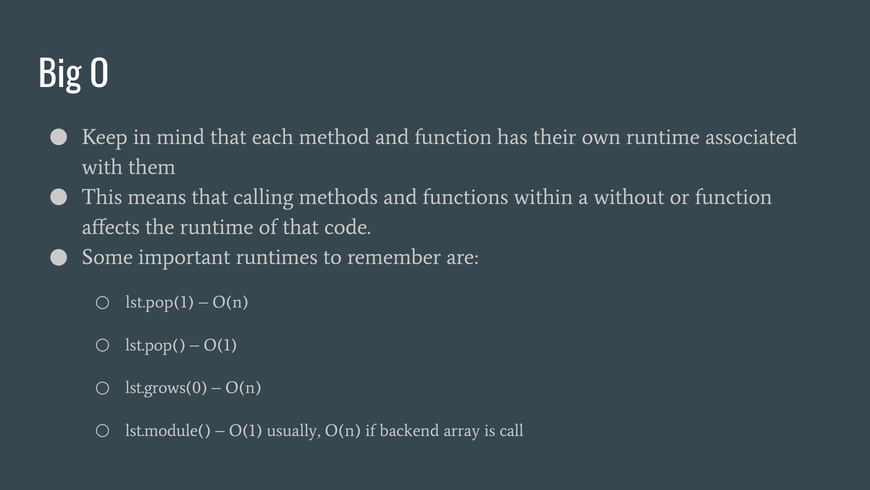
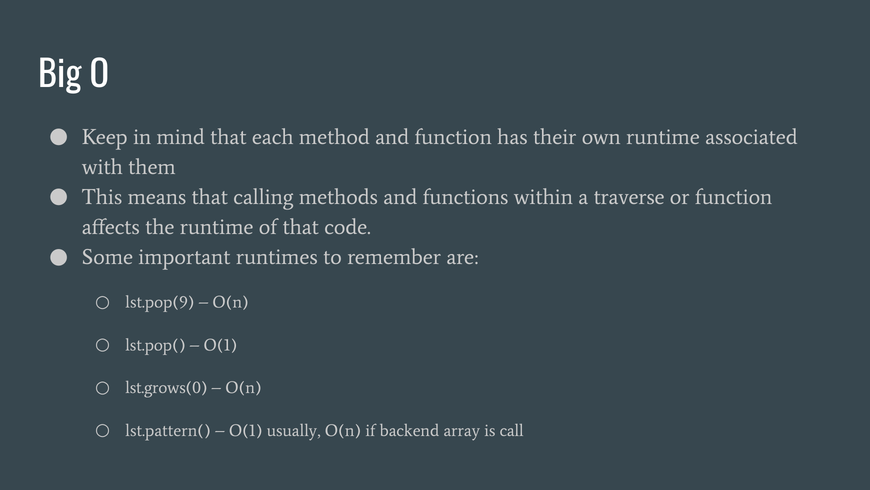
without: without -> traverse (629, 197)
lst.pop(1: lst.pop(1 -> lst.pop(9 (160, 302)
lst.module(: lst.module( -> lst.pattern( (168, 430)
